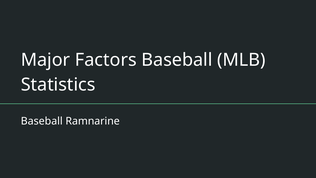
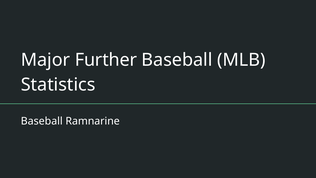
Factors: Factors -> Further (106, 60)
